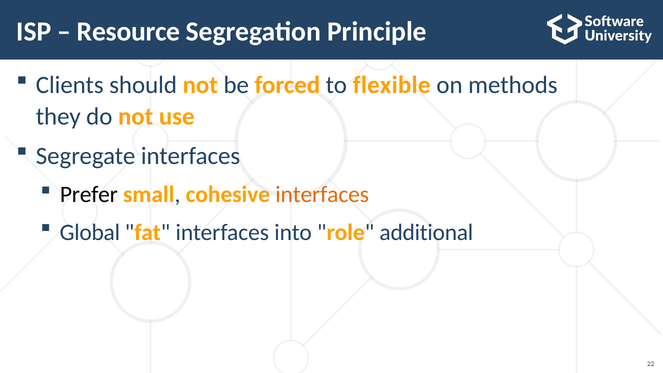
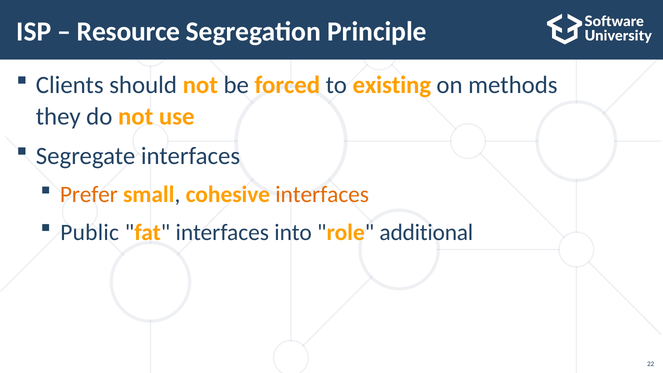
flexible: flexible -> existing (392, 85)
Prefer colour: black -> orange (89, 195)
Global: Global -> Public (90, 233)
